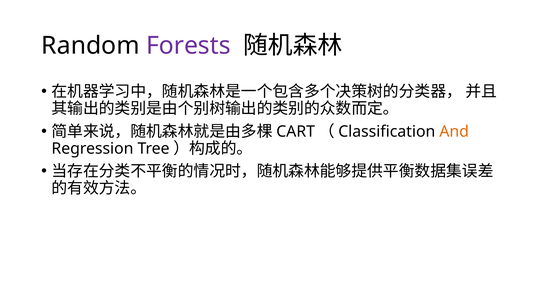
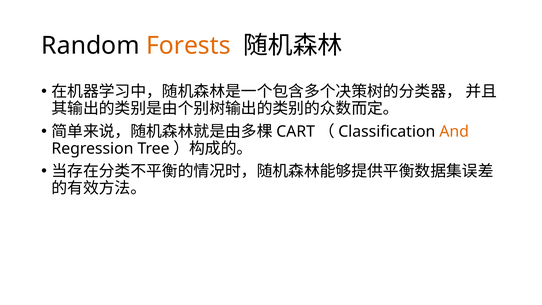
Forests colour: purple -> orange (188, 46)
